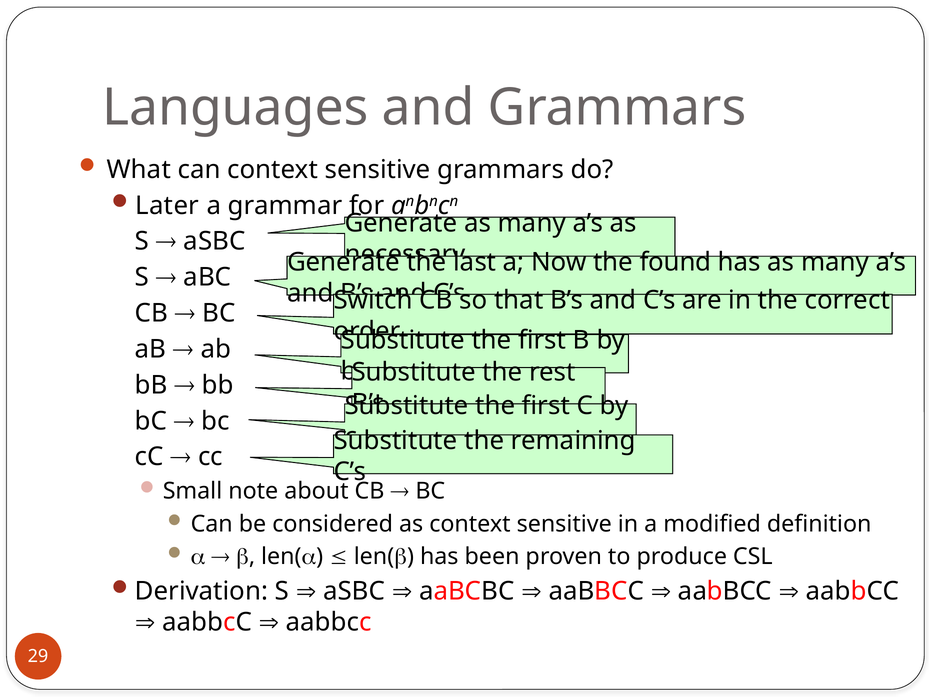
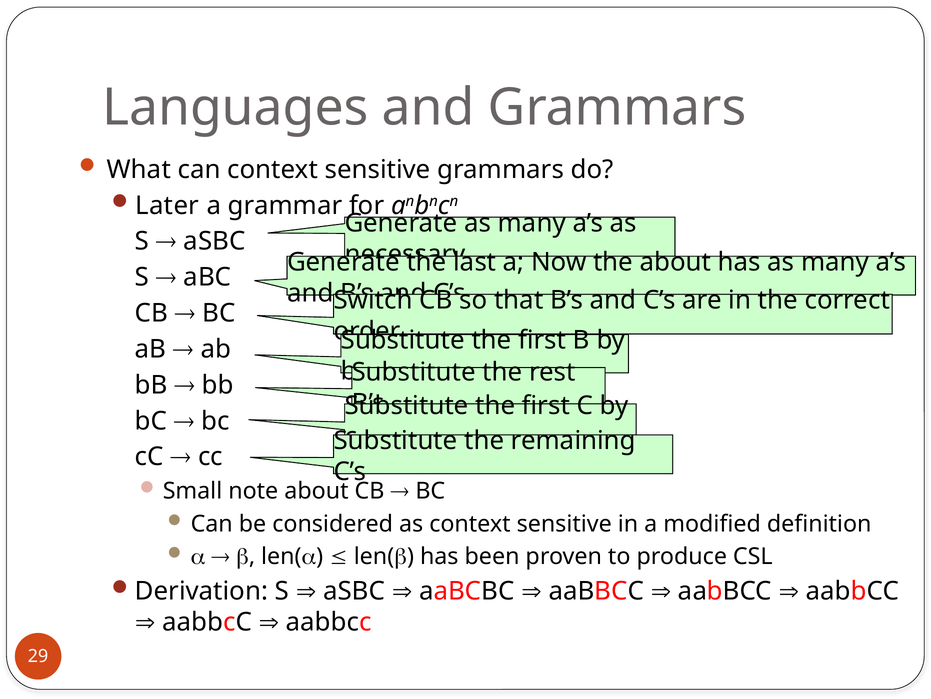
the found: found -> about (675, 262)
